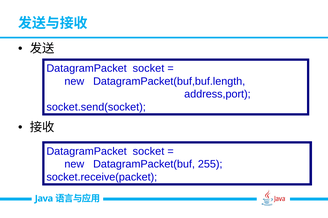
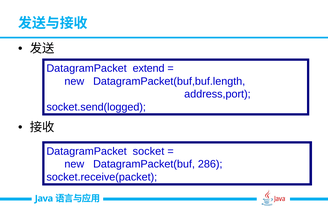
socket: socket -> extend (149, 69)
socket.send(socket: socket.send(socket -> socket.send(logged (96, 107)
255: 255 -> 286 (210, 165)
